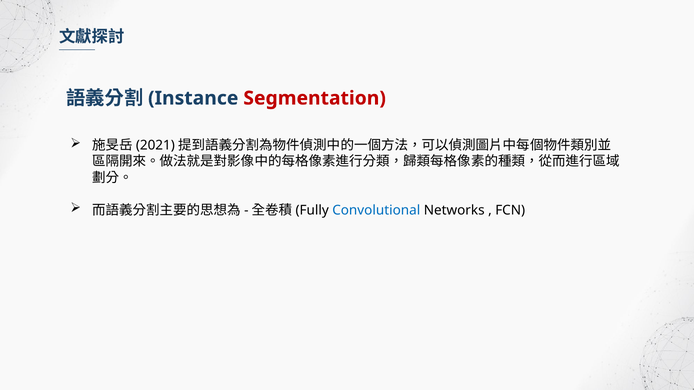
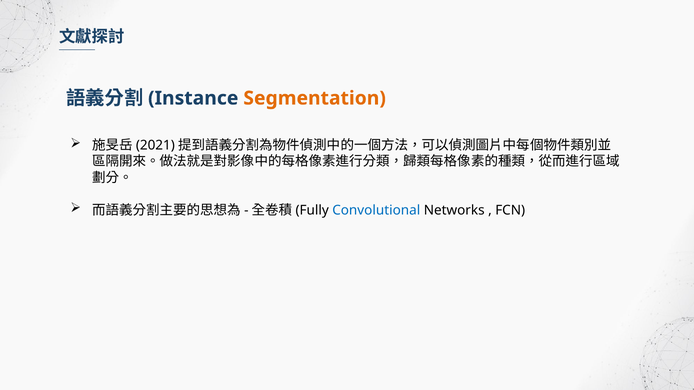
Segmentation colour: red -> orange (315, 98)
